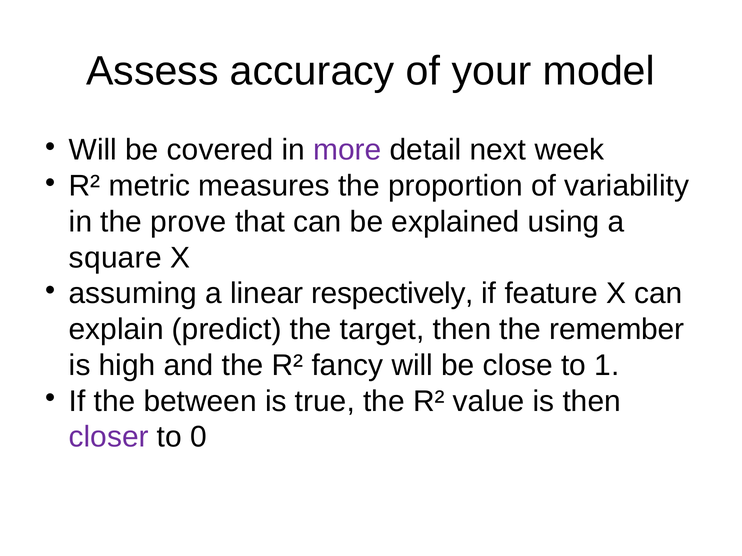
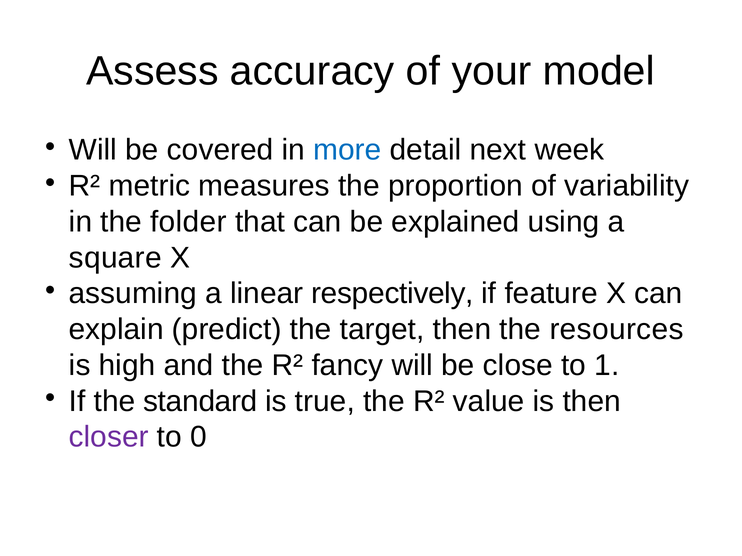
more colour: purple -> blue (347, 150)
prove: prove -> folder (188, 222)
remember: remember -> resources (617, 330)
between: between -> standard (200, 402)
